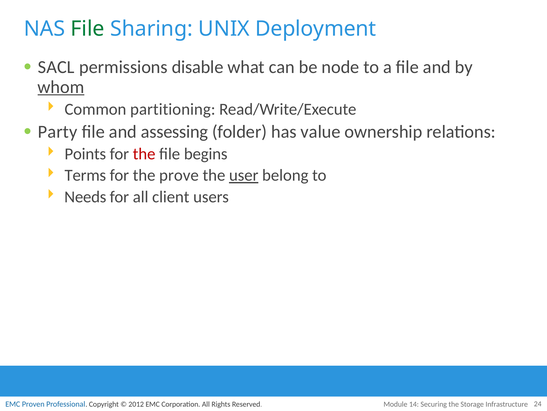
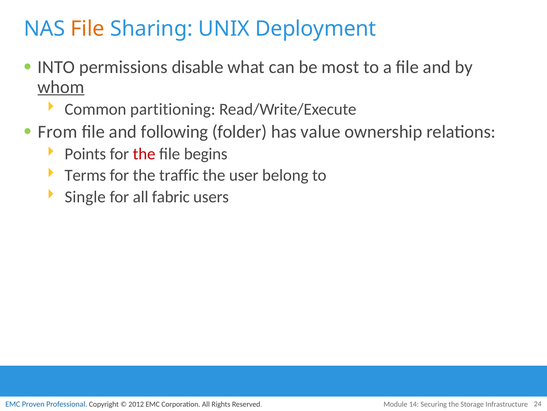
File colour: green -> orange (88, 29)
SACL: SACL -> INTO (56, 67)
node: node -> most (340, 67)
Party: Party -> From (58, 132)
assessing: assessing -> following (174, 132)
prove: prove -> traffic (179, 175)
user underline: present -> none (244, 175)
Needs: Needs -> Single (85, 197)
client: client -> fabric (171, 197)
